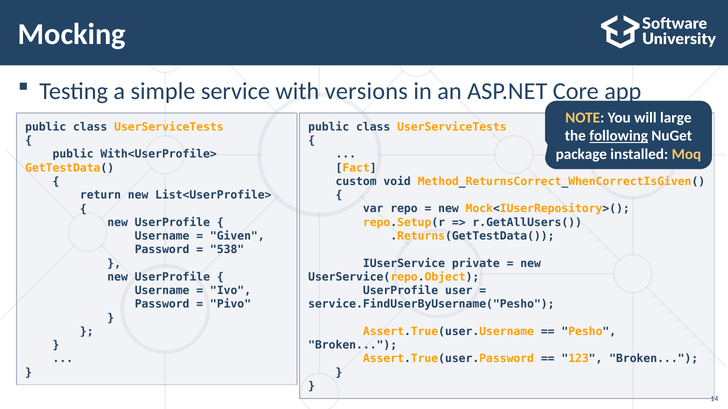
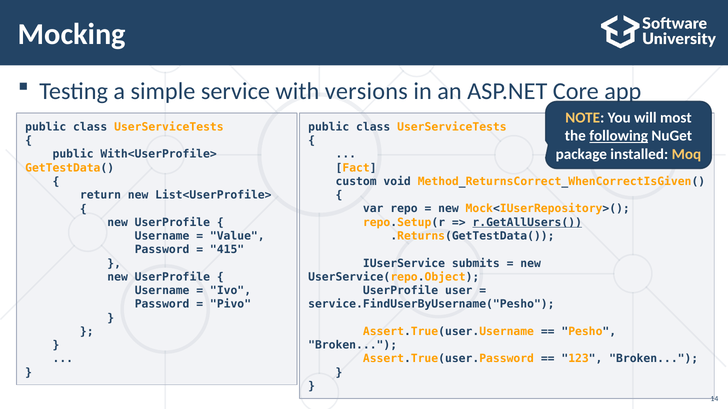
large: large -> most (676, 118)
r.GetAllUsers( underline: none -> present (527, 223)
Given: Given -> Value (237, 236)
538: 538 -> 415 (227, 250)
private: private -> submits (476, 264)
